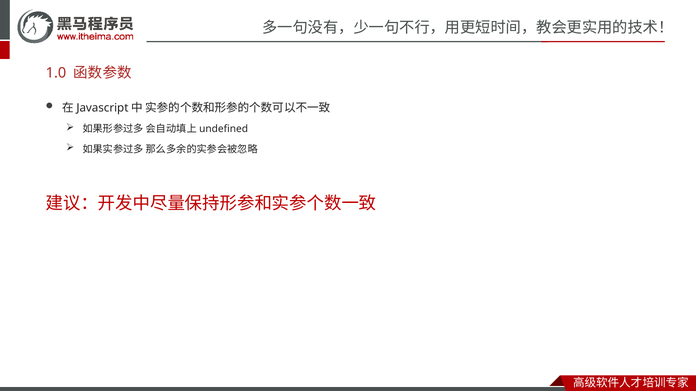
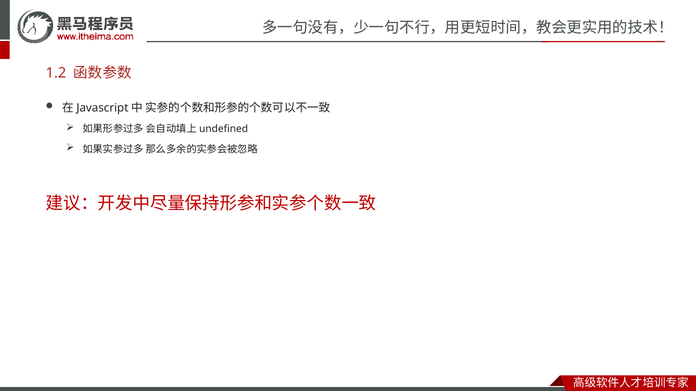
1.0: 1.0 -> 1.2 (56, 73)
